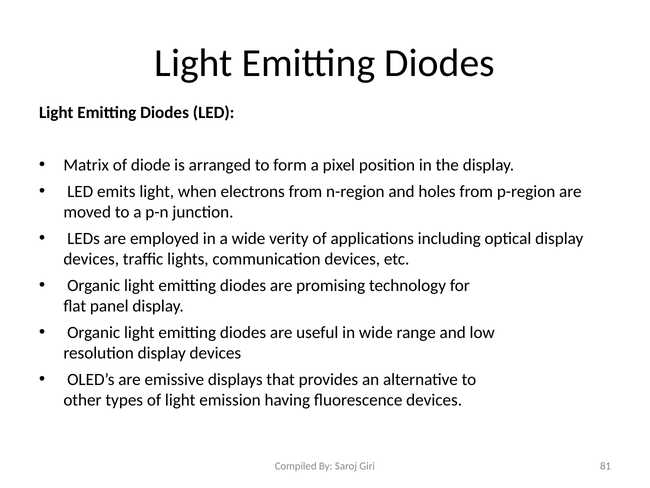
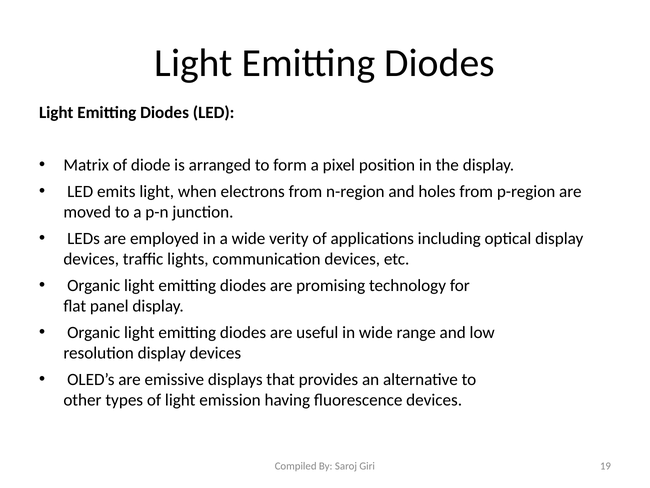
81: 81 -> 19 (606, 465)
